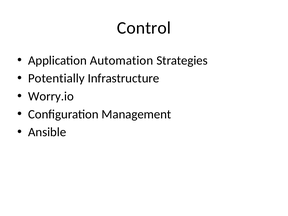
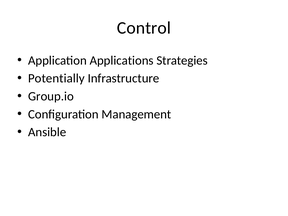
Automation: Automation -> Applications (122, 60)
Worry.io: Worry.io -> Group.io (51, 96)
